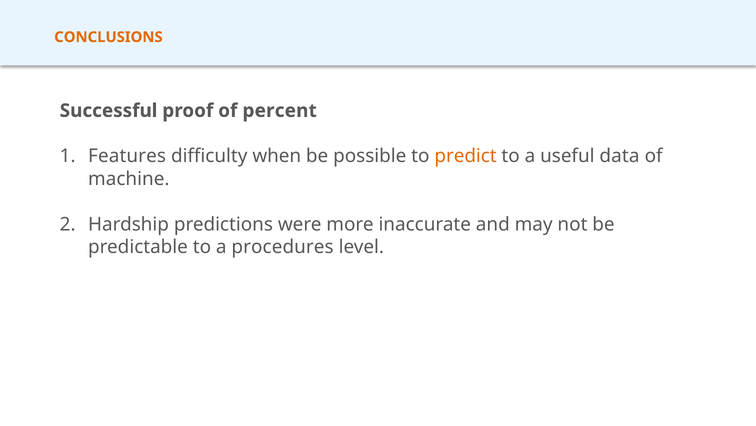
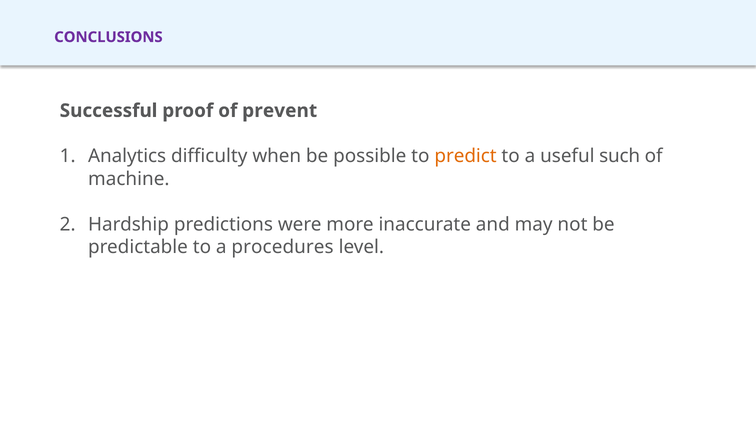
CONCLUSIONS colour: orange -> purple (108, 37)
percent: percent -> prevent (280, 110)
Features: Features -> Analytics (127, 156)
data: data -> such (620, 156)
